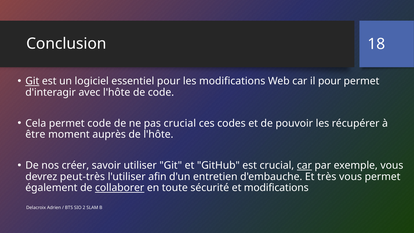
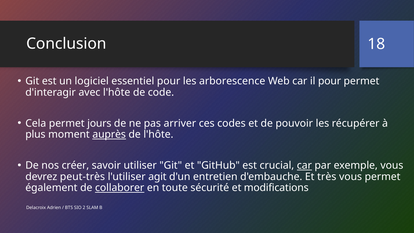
Git underline: present -> none (32, 81)
les modifications: modifications -> arborescence (232, 81)
permet code: code -> jours (99, 123)
pas crucial: crucial -> arriver (180, 123)
être: être -> plus (35, 134)
auprès underline: none -> present (109, 134)
afin: afin -> agit (157, 177)
